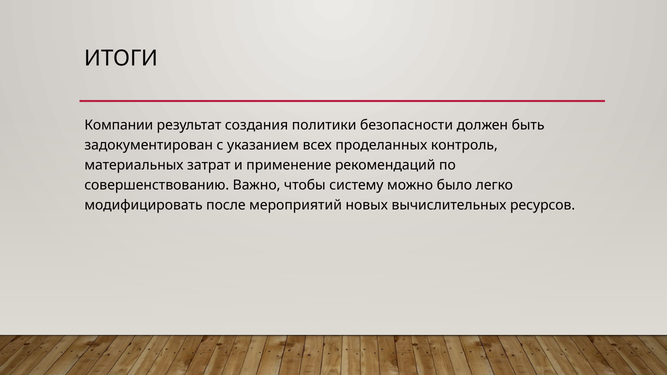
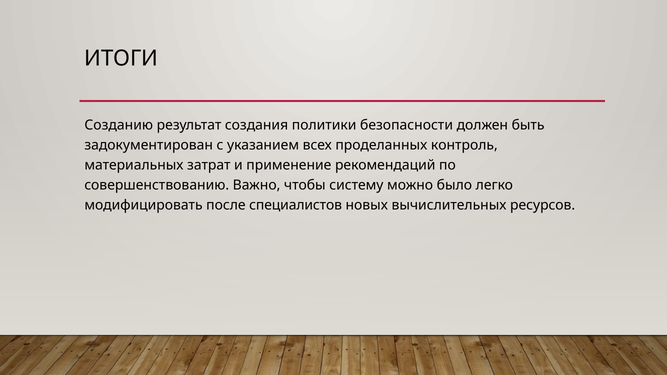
Компании: Компании -> Созданию (119, 125)
мероприятий: мероприятий -> специалистов (296, 205)
